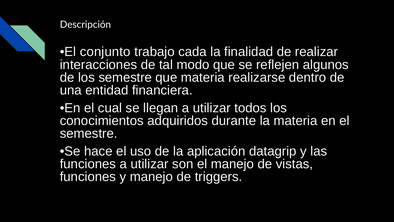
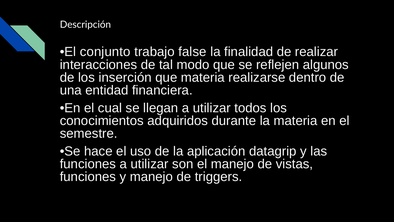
cada: cada -> false (192, 52)
los semestre: semestre -> inserción (125, 77)
